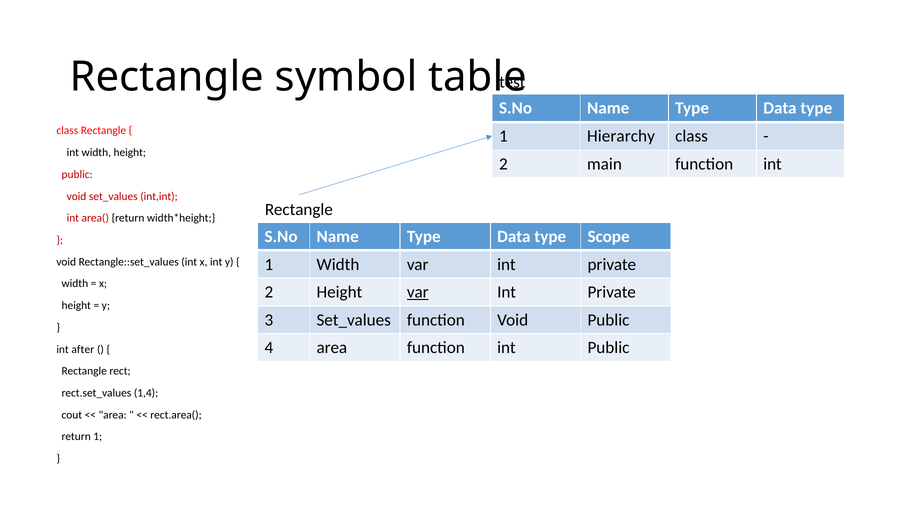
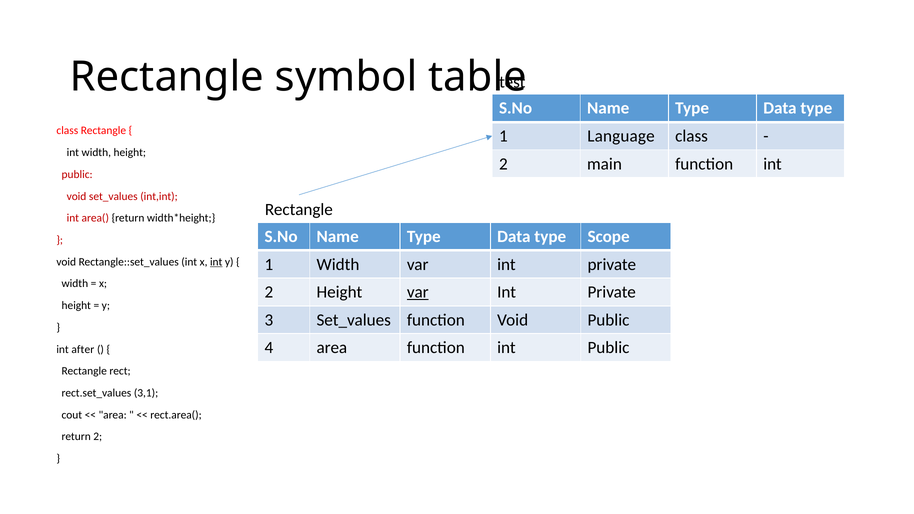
Hierarchy: Hierarchy -> Language (621, 136)
int underline: none -> present (216, 262)
1,4: 1,4 -> 3,1 (146, 393)
return 1: 1 -> 2 (98, 437)
